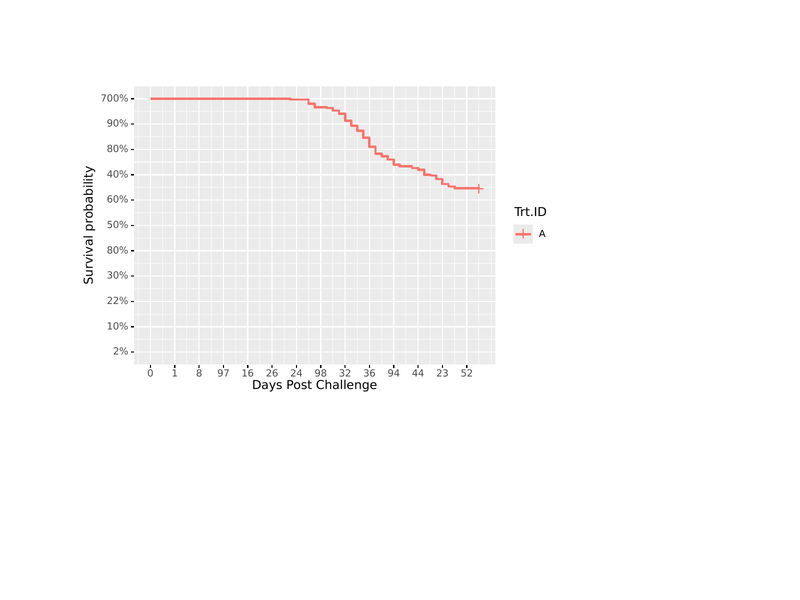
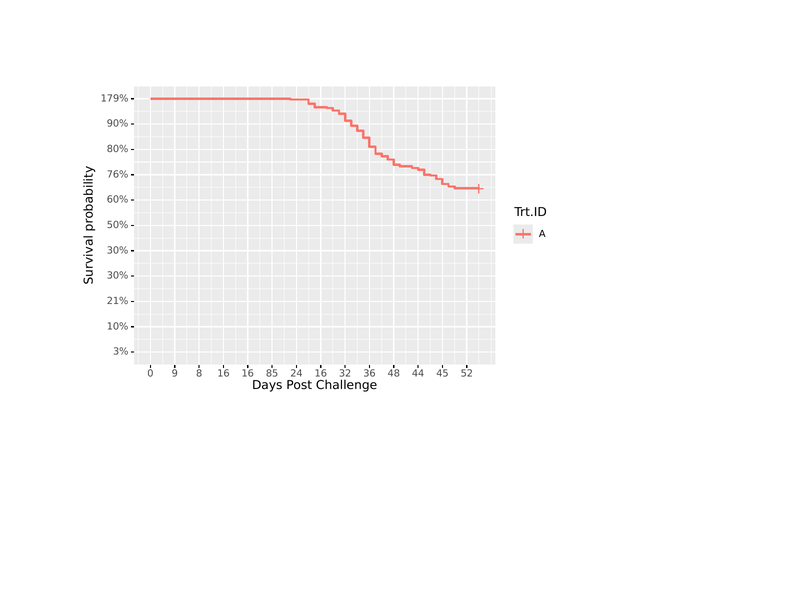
700%: 700% -> 179% (115, 98)
40%: 40% -> 76% (118, 174)
80%: 80% -> 30% (118, 250)
22%: 22% -> 21% (118, 301)
2%: 2% -> 3% (121, 352)
1: 1 -> 9 (175, 374)
8 97: 97 -> 16 (223, 373)
26: 26 -> 85 (272, 373)
24 98: 98 -> 16 (321, 373)
94: 94 -> 48 (394, 373)
23: 23 -> 45 (442, 373)
